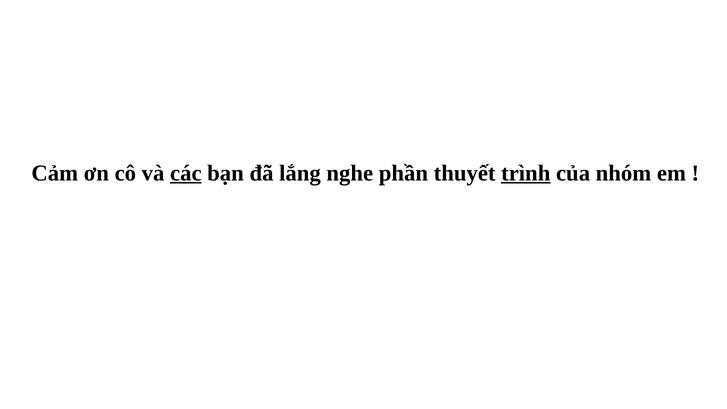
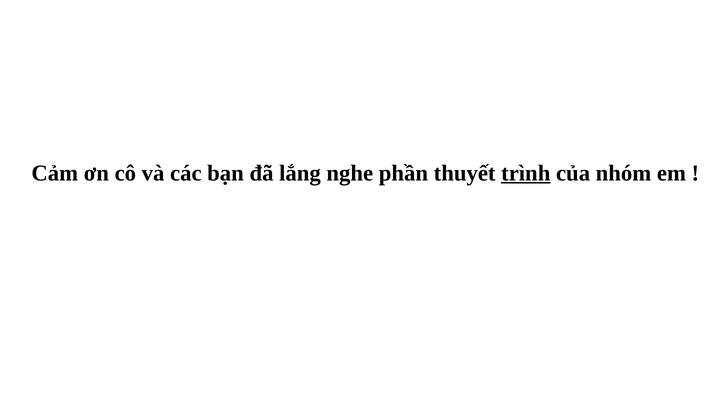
các underline: present -> none (186, 173)
